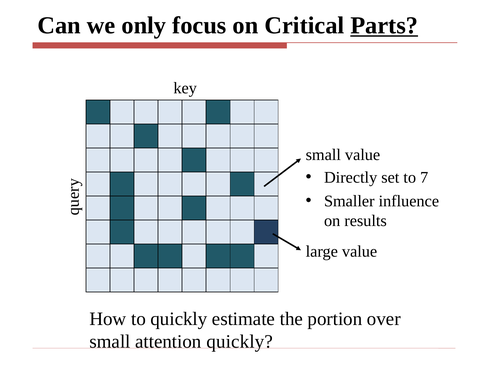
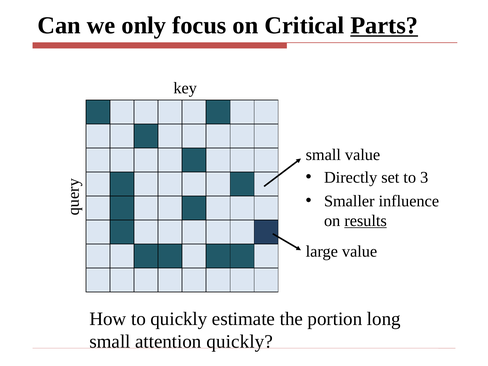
7: 7 -> 3 (424, 177)
results underline: none -> present (366, 221)
over: over -> long (384, 319)
